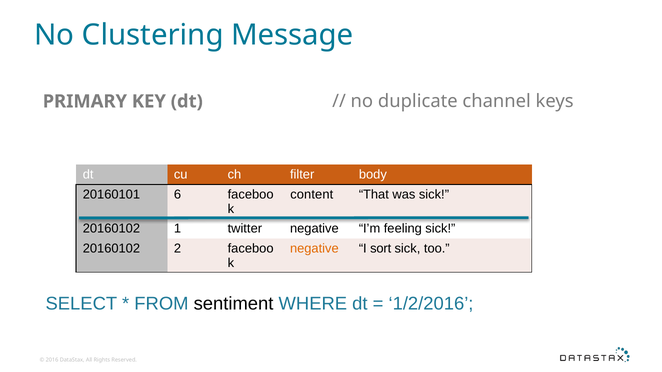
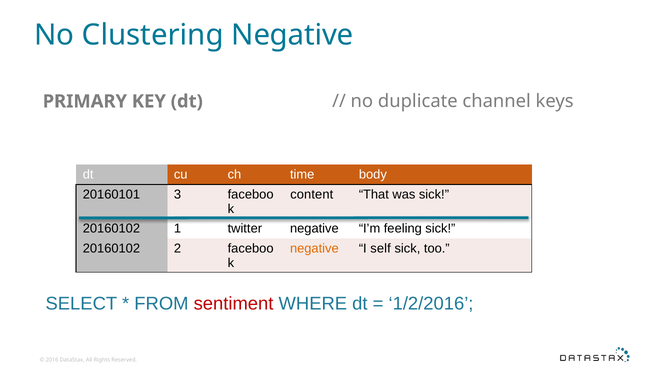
Clustering Message: Message -> Negative (292, 35)
filter: filter -> time (302, 174)
6: 6 -> 3 (177, 195)
sort: sort -> self (381, 249)
sentiment colour: black -> red (234, 304)
